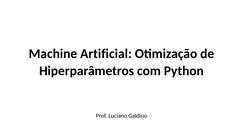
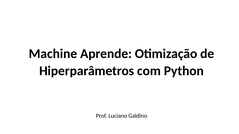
Artificial: Artificial -> Aprende (106, 54)
